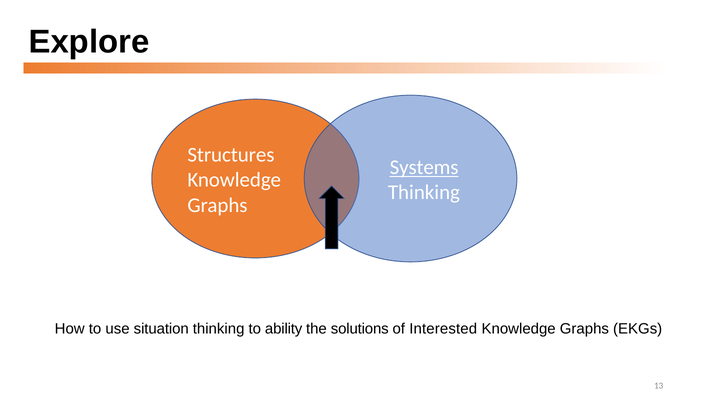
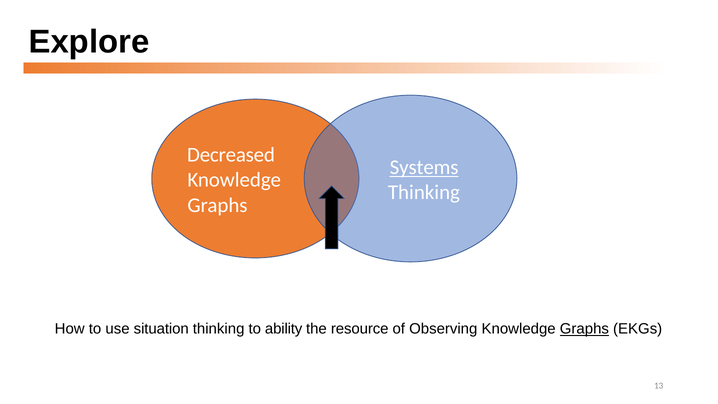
Structures: Structures -> Decreased (231, 155)
solutions: solutions -> resource (360, 329)
Interested: Interested -> Observing (443, 329)
Graphs underline: none -> present (584, 329)
